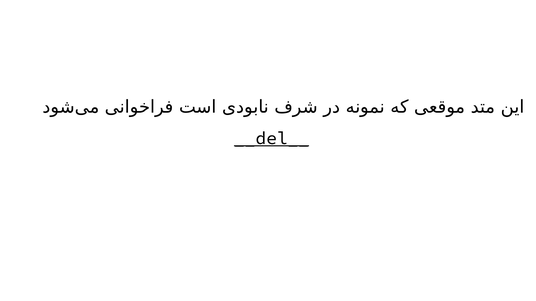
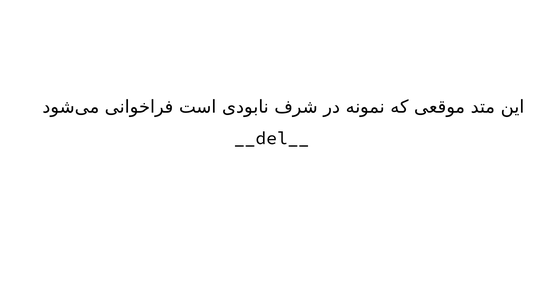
__del__ underline: present -> none (272, 138)
